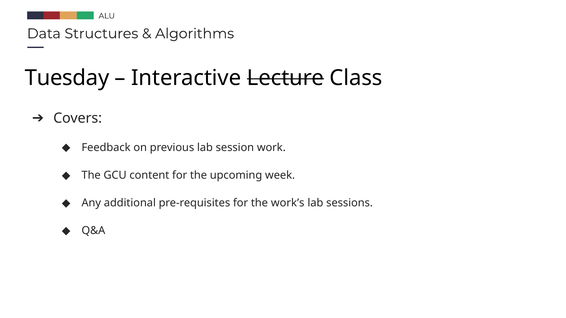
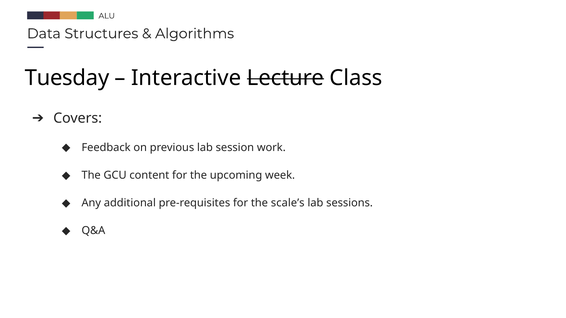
work’s: work’s -> scale’s (288, 203)
